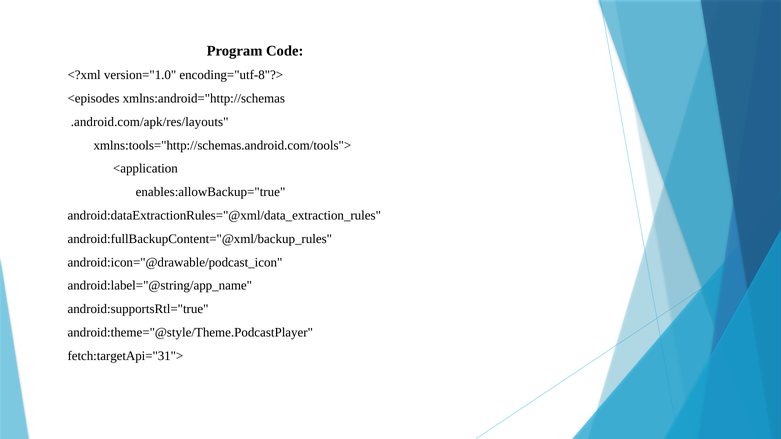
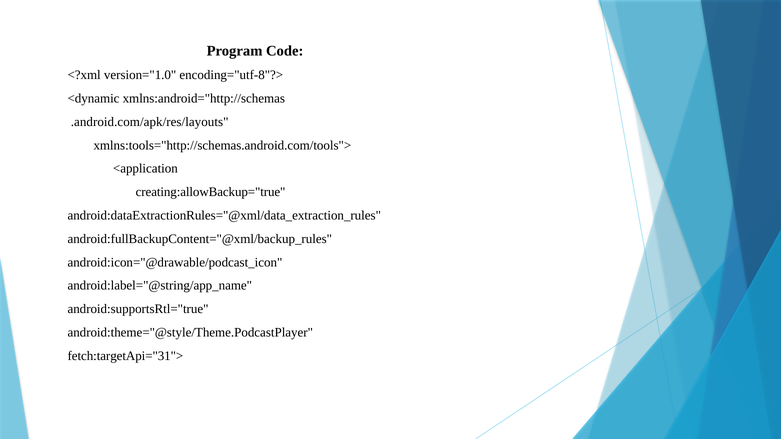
<episodes: <episodes -> <dynamic (94, 99)
enables:allowBackup="true: enables:allowBackup="true -> creating:allowBackup="true (211, 192)
